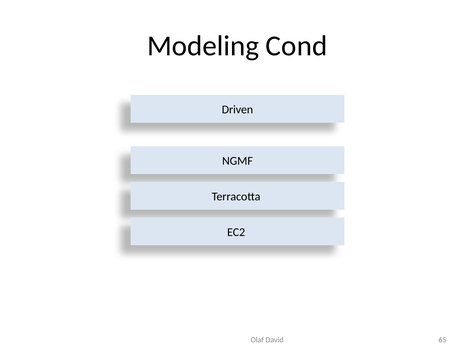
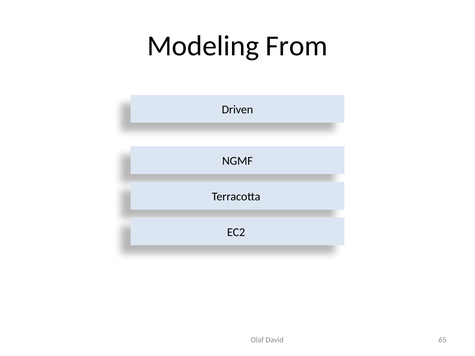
Cond: Cond -> From (297, 46)
